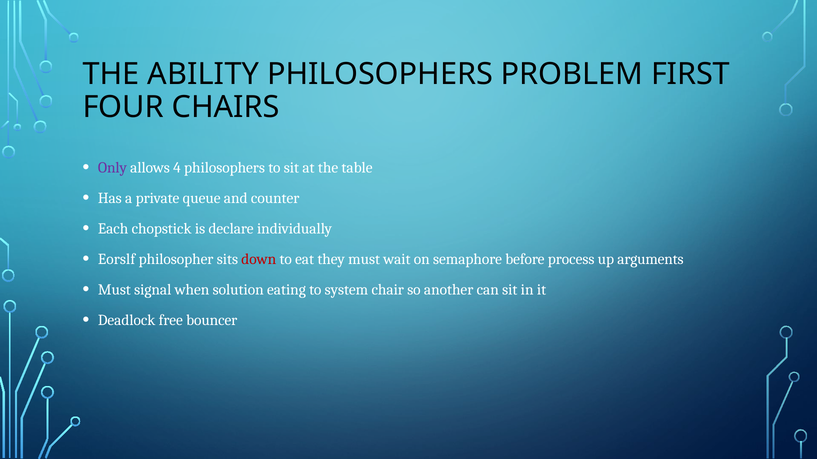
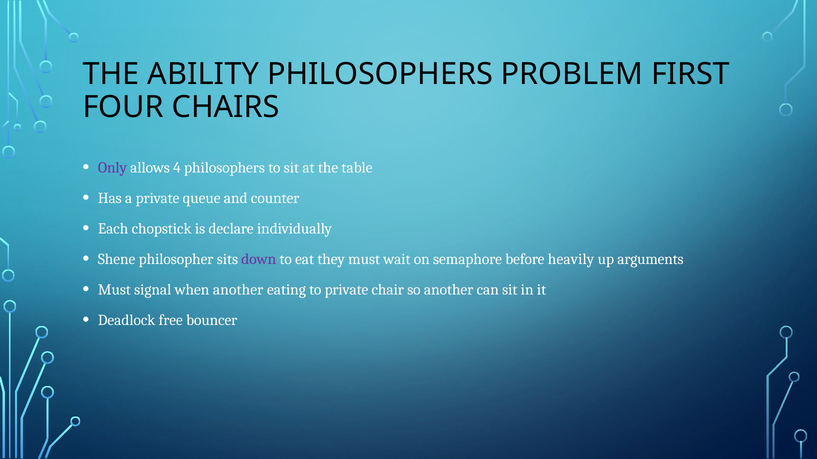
Eorslf: Eorslf -> Shene (117, 259)
down colour: red -> purple (259, 259)
process: process -> heavily (571, 259)
when solution: solution -> another (238, 290)
to system: system -> private (346, 290)
